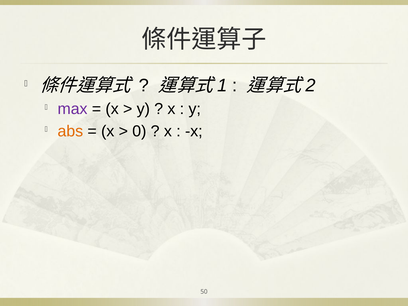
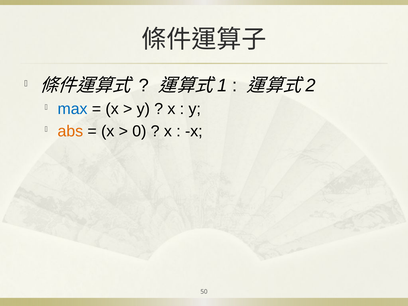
max colour: purple -> blue (73, 109)
